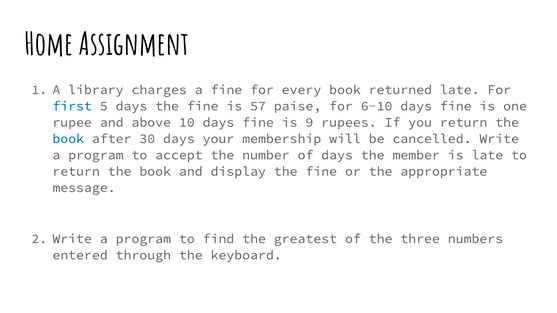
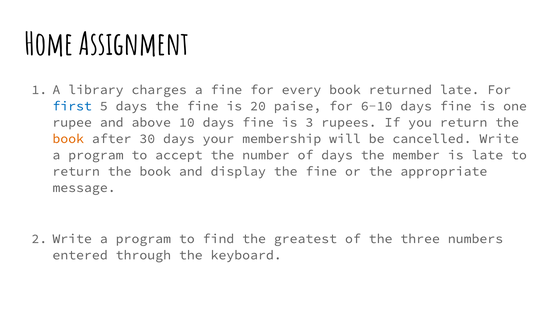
57: 57 -> 20 (258, 106)
9: 9 -> 3 (309, 122)
book colour: blue -> orange (68, 139)
